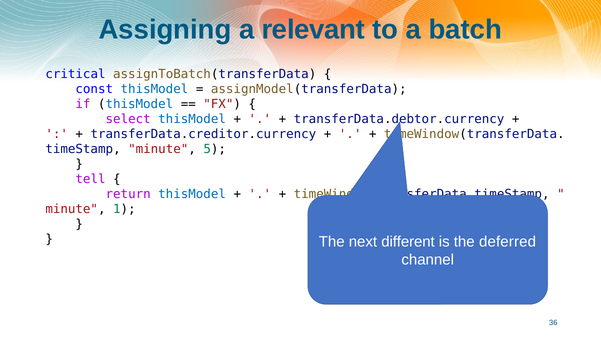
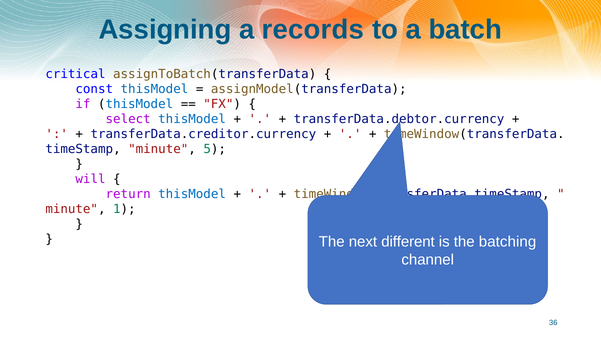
relevant: relevant -> records (313, 30)
tell: tell -> will (91, 179)
deferred: deferred -> batching (508, 242)
